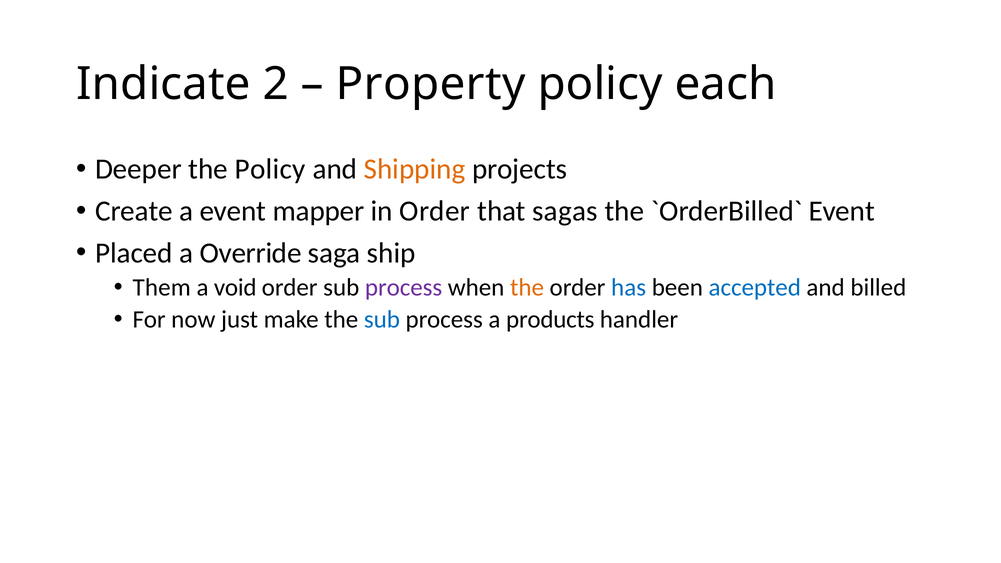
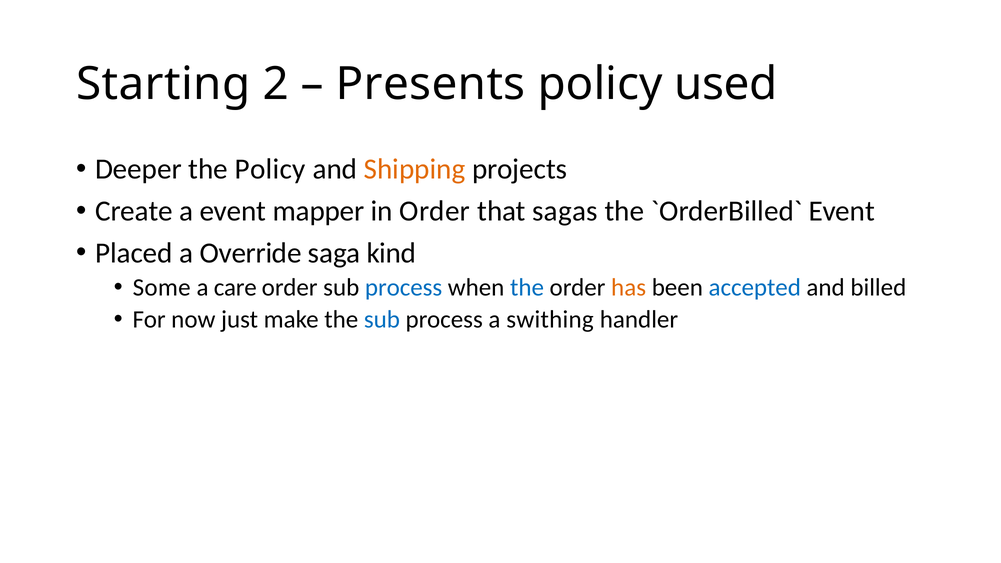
Indicate: Indicate -> Starting (163, 84)
Property: Property -> Presents (431, 84)
each: each -> used (726, 84)
ship: ship -> kind (391, 253)
Them: Them -> Some (162, 288)
void: void -> care (235, 288)
process colour: purple -> blue (404, 288)
the colour: orange -> blue (527, 288)
has colour: blue -> orange (629, 288)
products: products -> swithing (550, 320)
